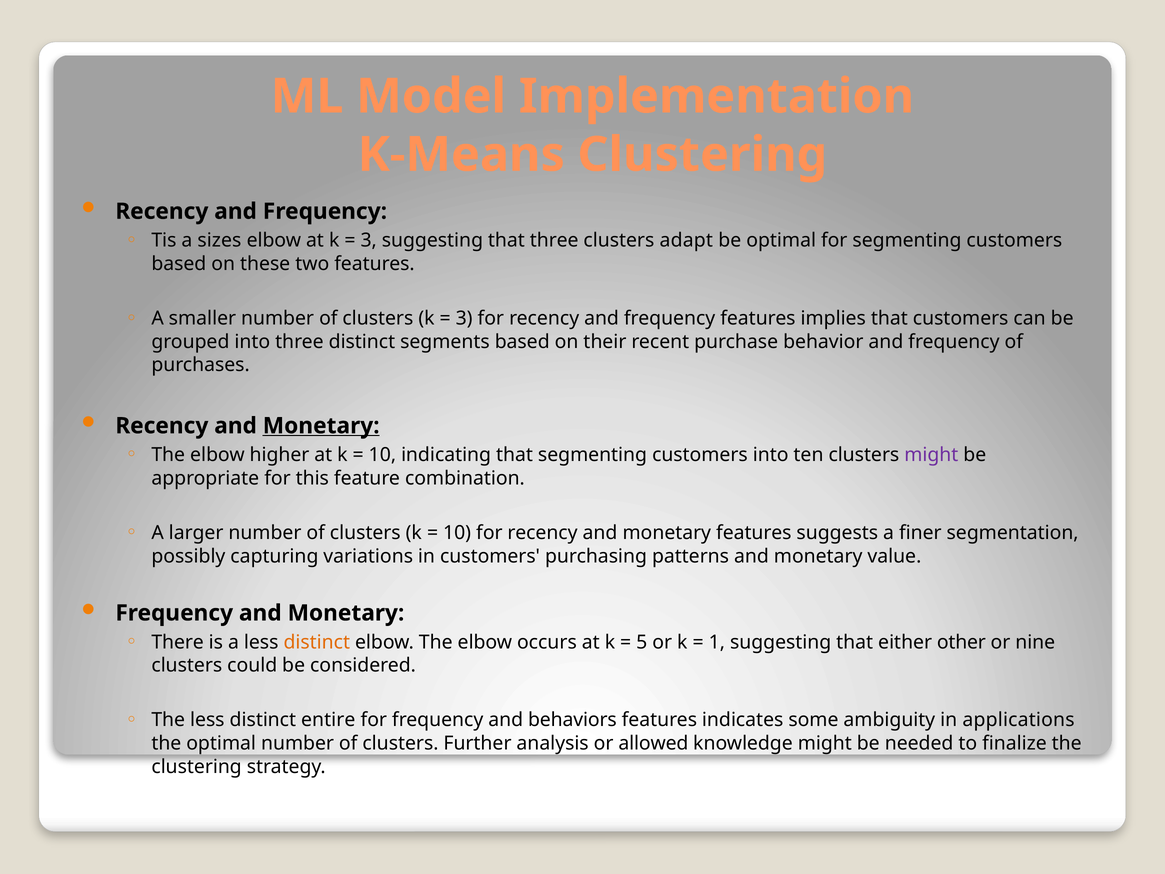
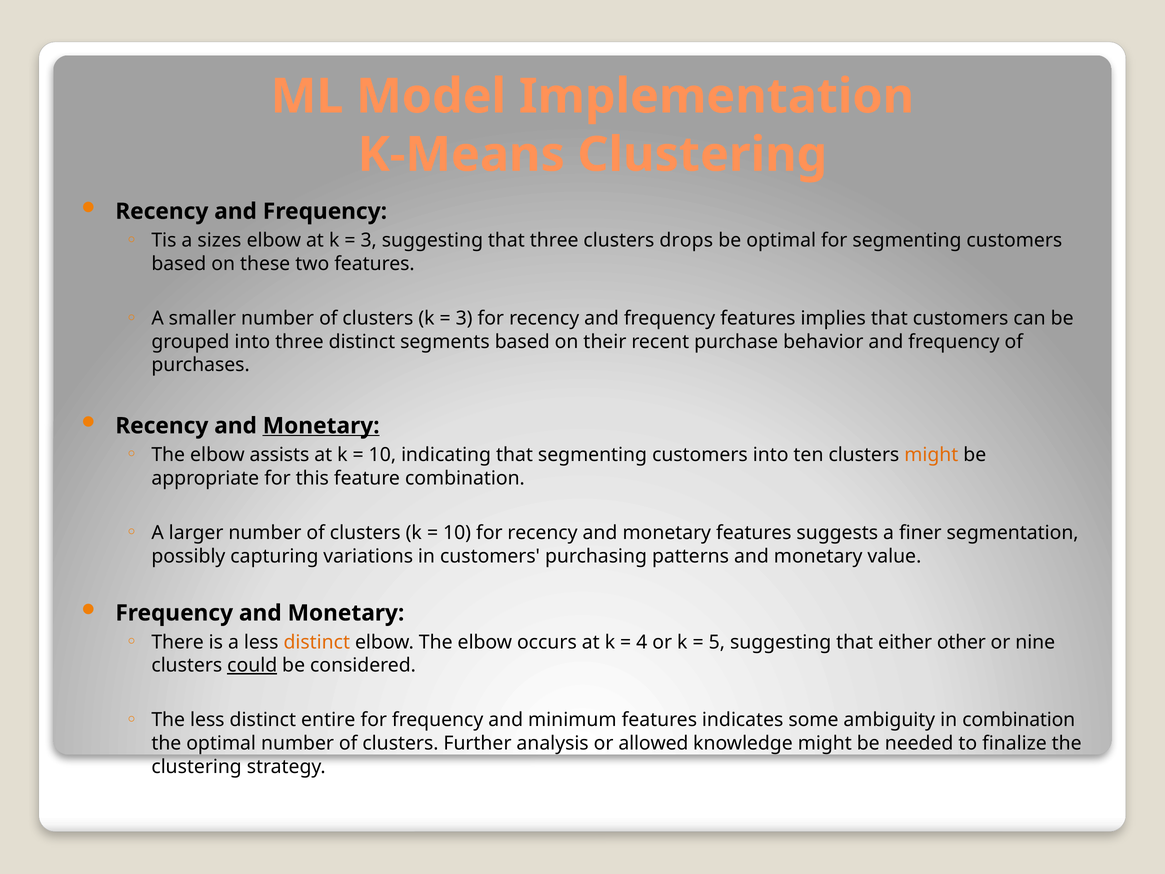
adapt: adapt -> drops (686, 240)
higher: higher -> assists (279, 455)
might colour: purple -> orange (931, 455)
5: 5 -> 4 (642, 642)
1: 1 -> 5 (717, 642)
could underline: none -> present (252, 665)
behaviors: behaviors -> minimum (572, 720)
in applications: applications -> combination (1019, 720)
